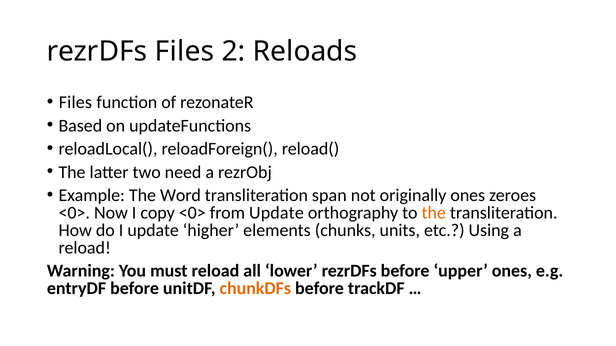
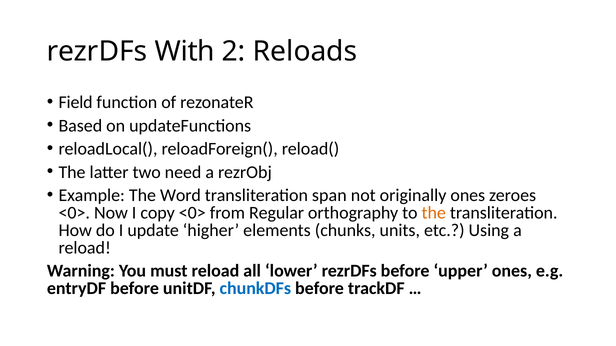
rezrDFs Files: Files -> With (185, 52)
Files: Files -> Field (76, 103)
from Update: Update -> Regular (277, 213)
chunkDFs colour: orange -> blue (255, 289)
